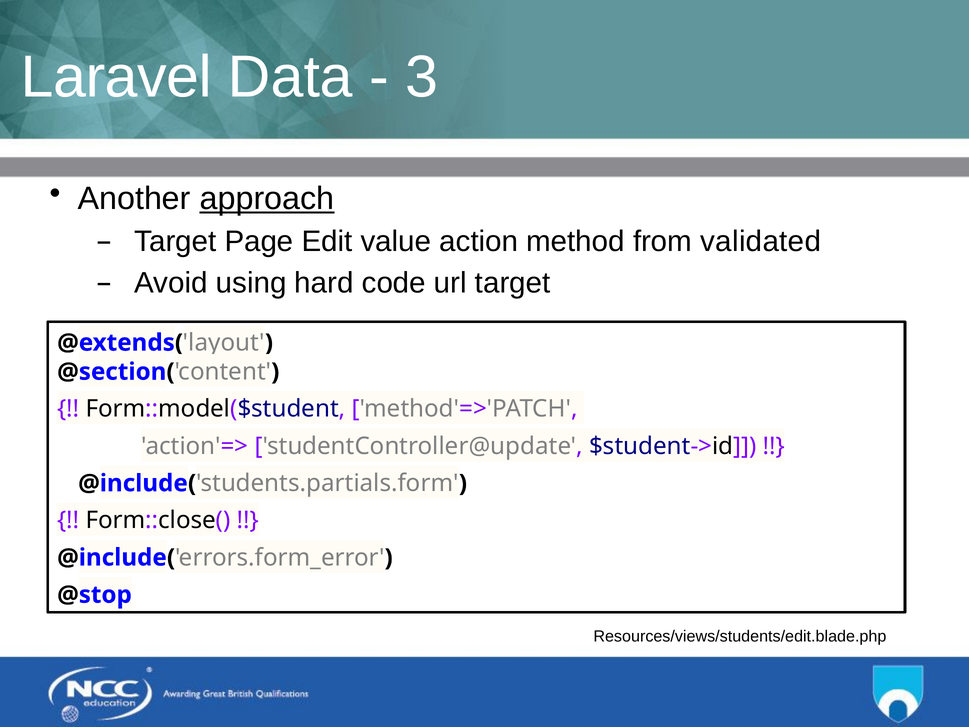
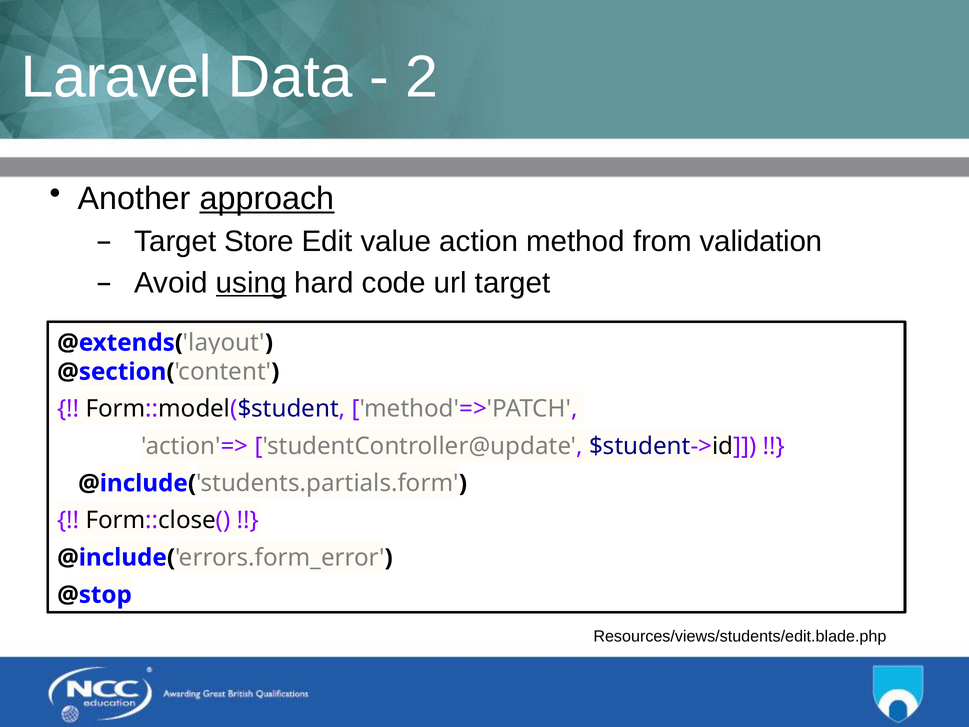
3: 3 -> 2 (422, 77)
Page: Page -> Store (259, 241)
validated: validated -> validation (761, 241)
using underline: none -> present (251, 283)
